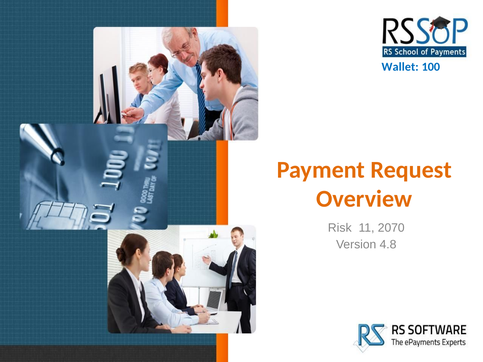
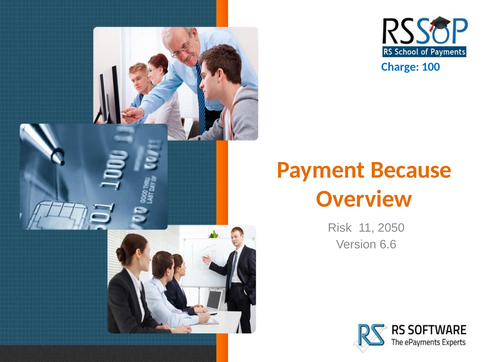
Wallet: Wallet -> Charge (400, 67)
Request: Request -> Because (411, 170)
2070: 2070 -> 2050 (391, 228)
4.8: 4.8 -> 6.6 (388, 245)
